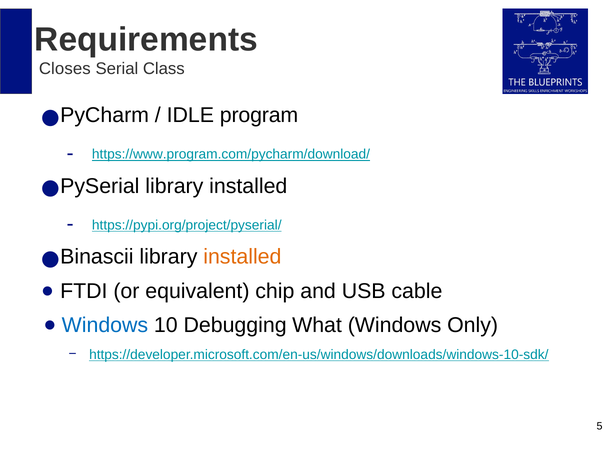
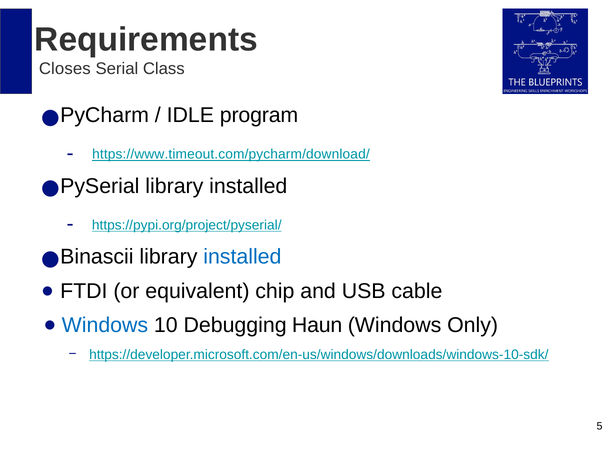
https://www.program.com/pycharm/download/: https://www.program.com/pycharm/download/ -> https://www.timeout.com/pycharm/download/ (231, 154)
installed colour: orange -> blue (242, 257)
What: What -> Haun (317, 325)
